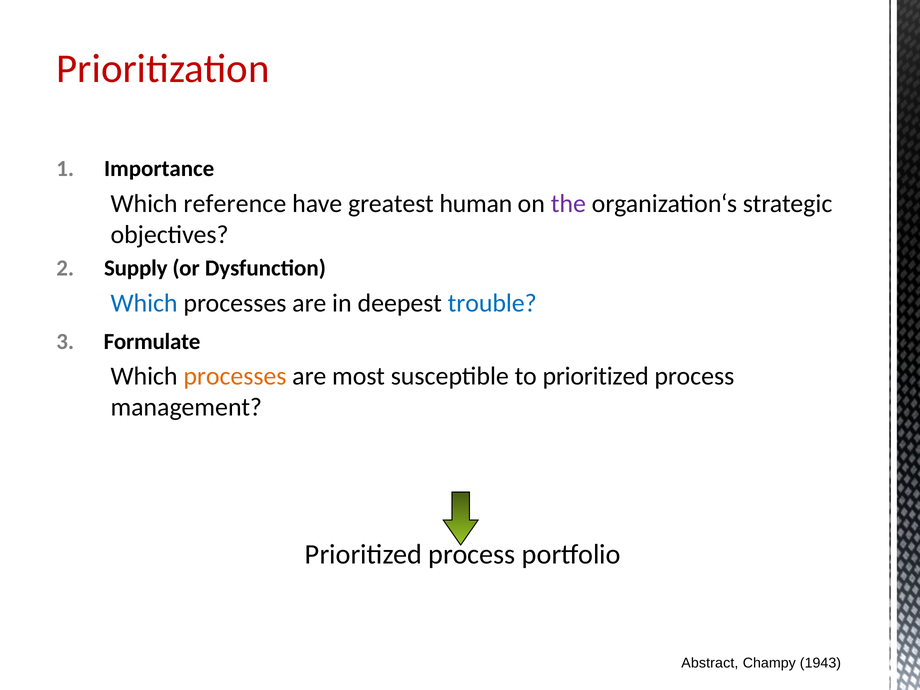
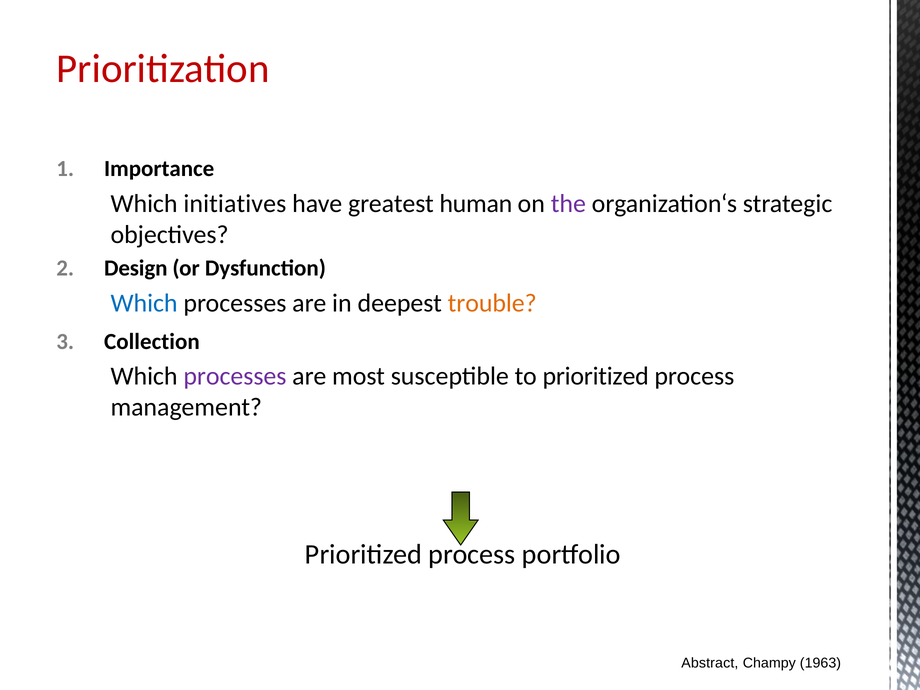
reference: reference -> initiatives (235, 204)
Supply: Supply -> Design (136, 268)
trouble colour: blue -> orange (492, 303)
Formulate: Formulate -> Collection (152, 341)
processes colour: orange -> purple (235, 376)
1943: 1943 -> 1963 (820, 663)
